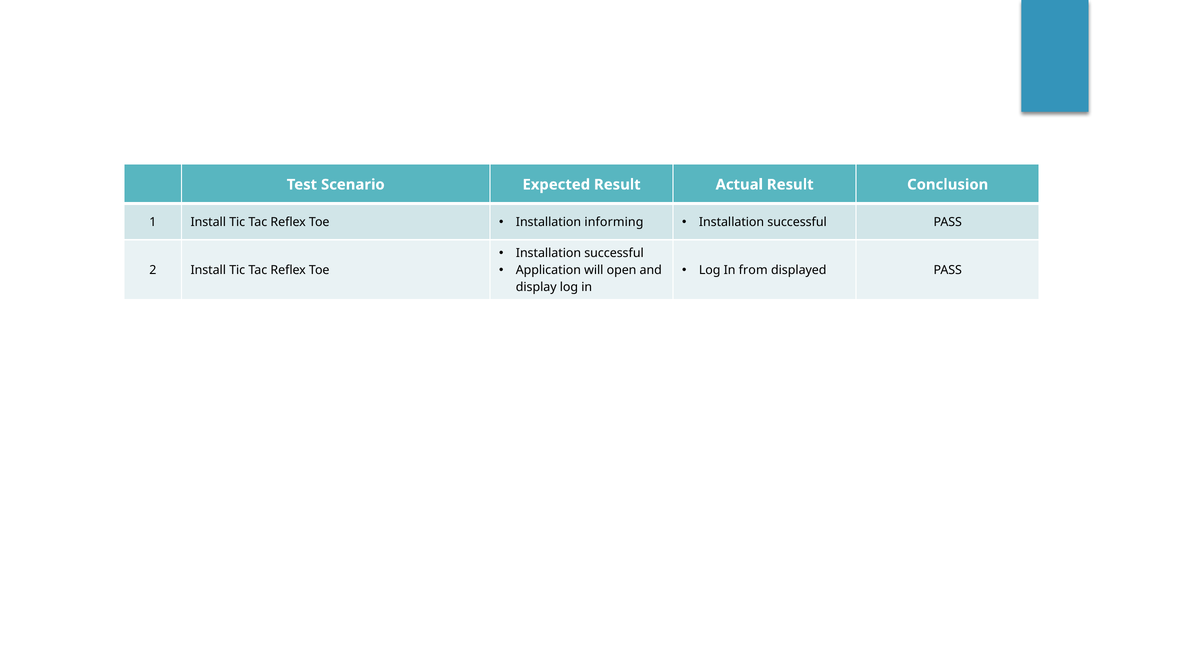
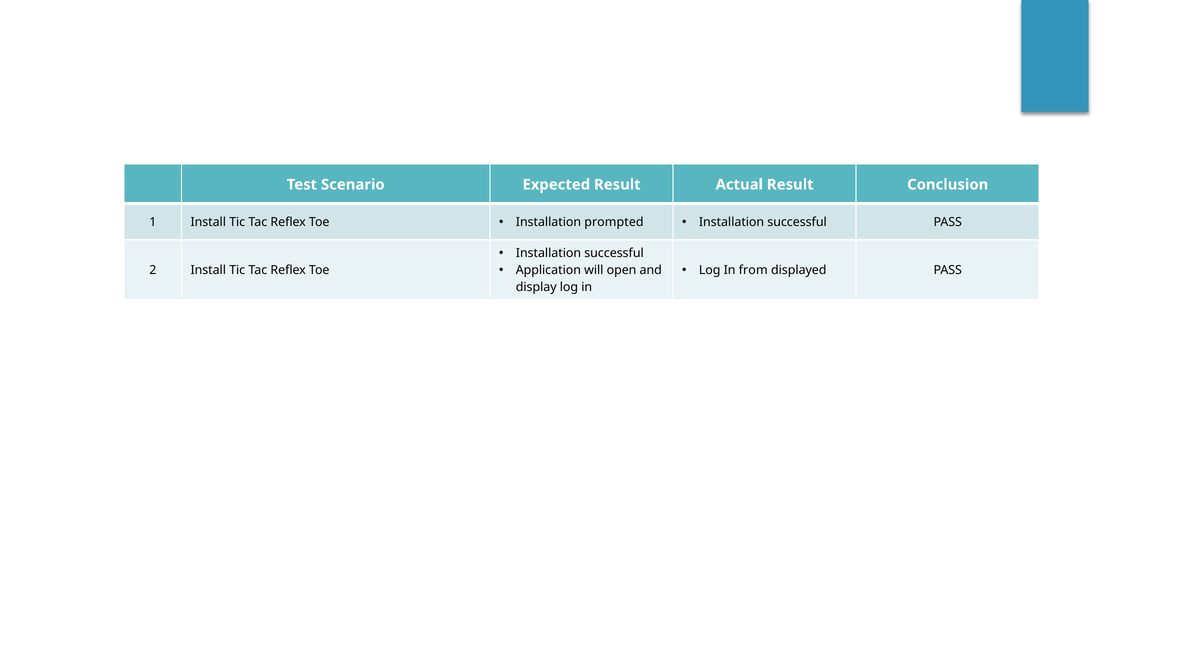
informing: informing -> prompted (614, 222)
